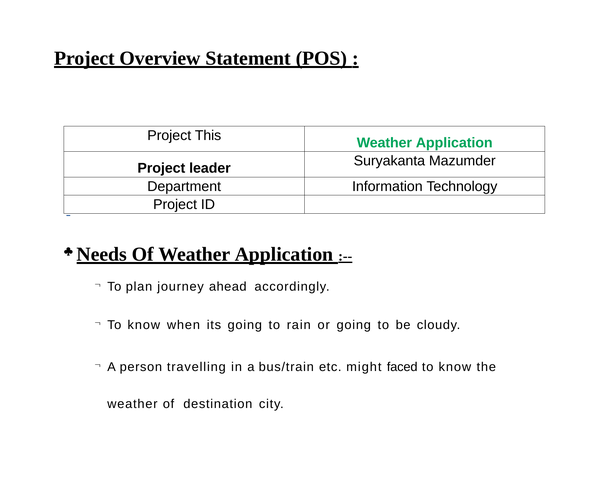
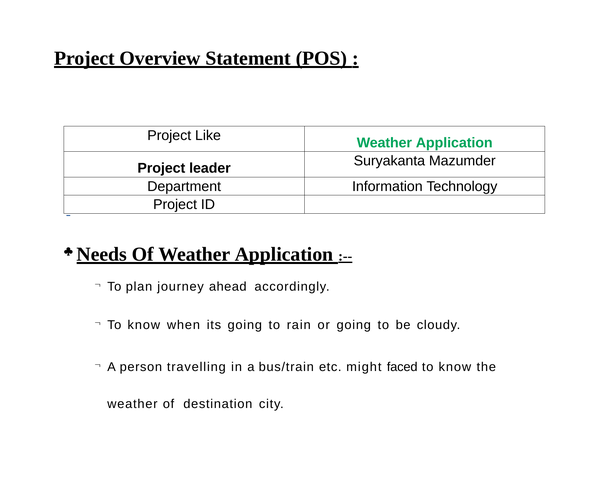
This: This -> Like (208, 136)
